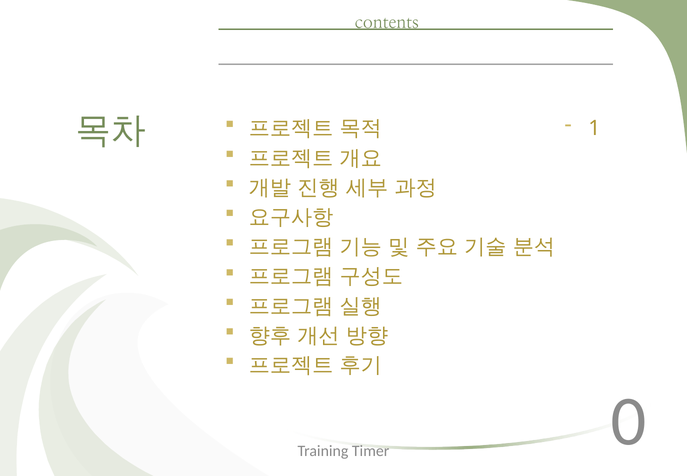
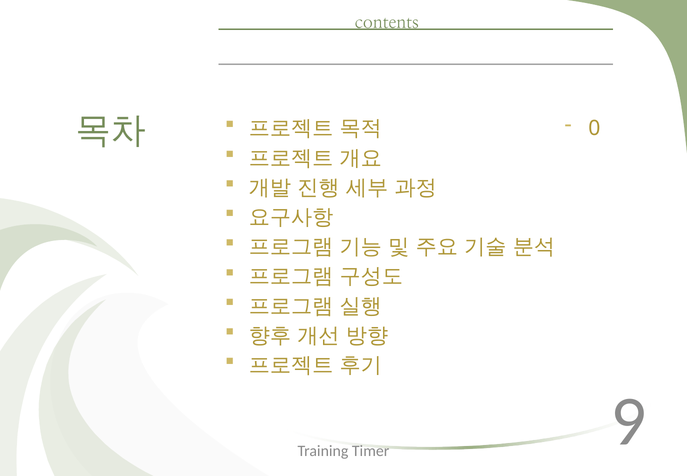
1: 1 -> 0 (594, 128)
0: 0 -> 9 (628, 421)
